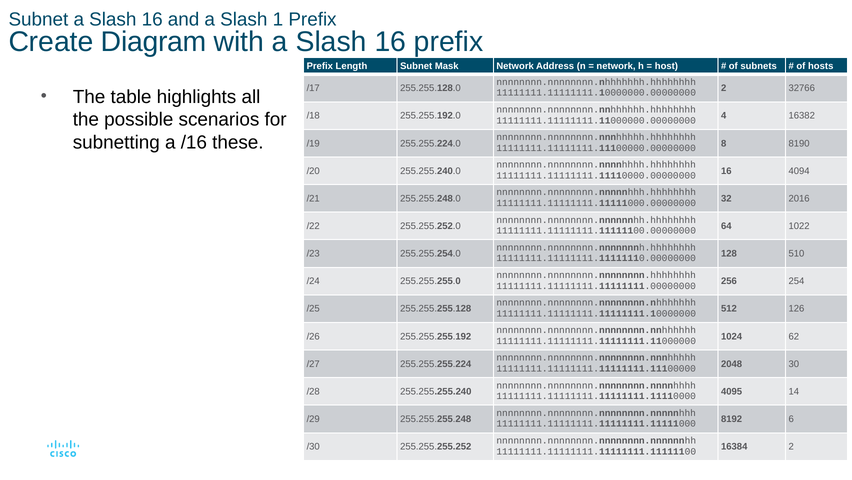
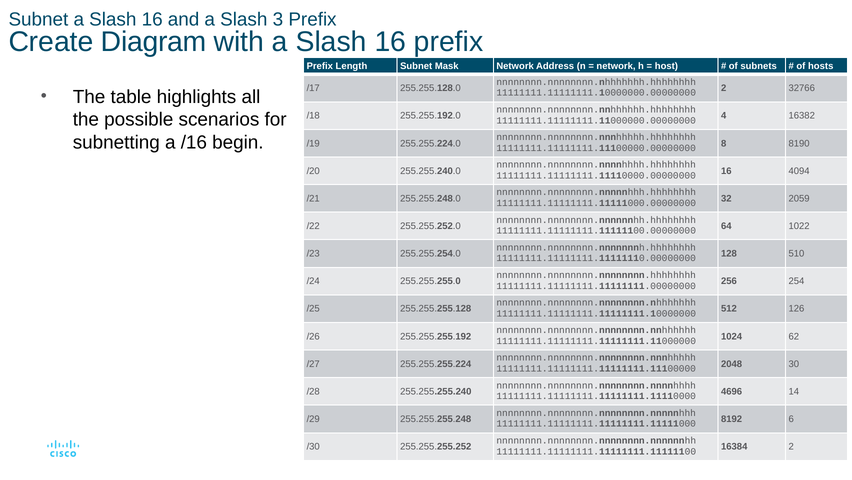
1: 1 -> 3 (278, 20)
these: these -> begin (238, 142)
2016: 2016 -> 2059 (799, 198)
4095: 4095 -> 4696 (732, 391)
